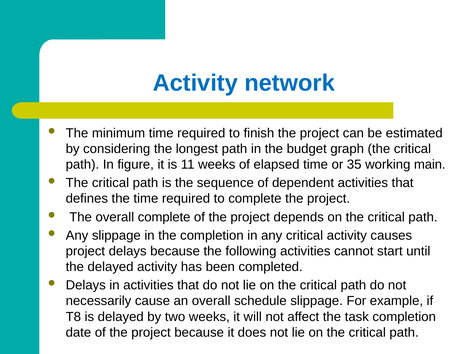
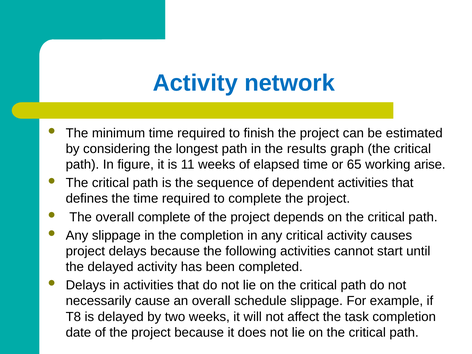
budget: budget -> results (307, 149)
35: 35 -> 65 (354, 165)
main: main -> arise (430, 165)
